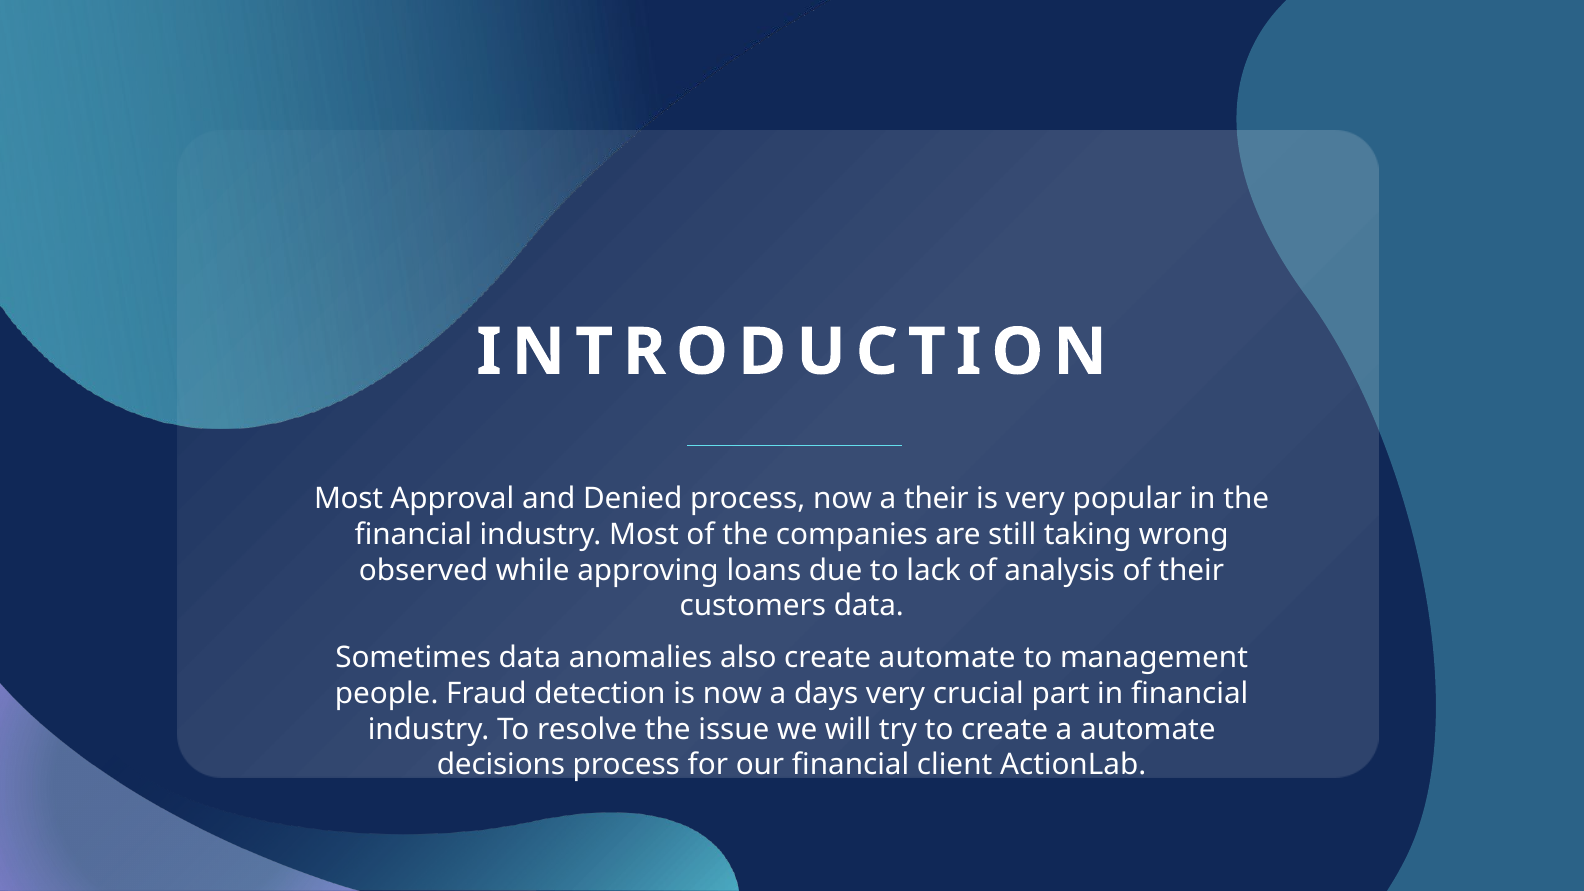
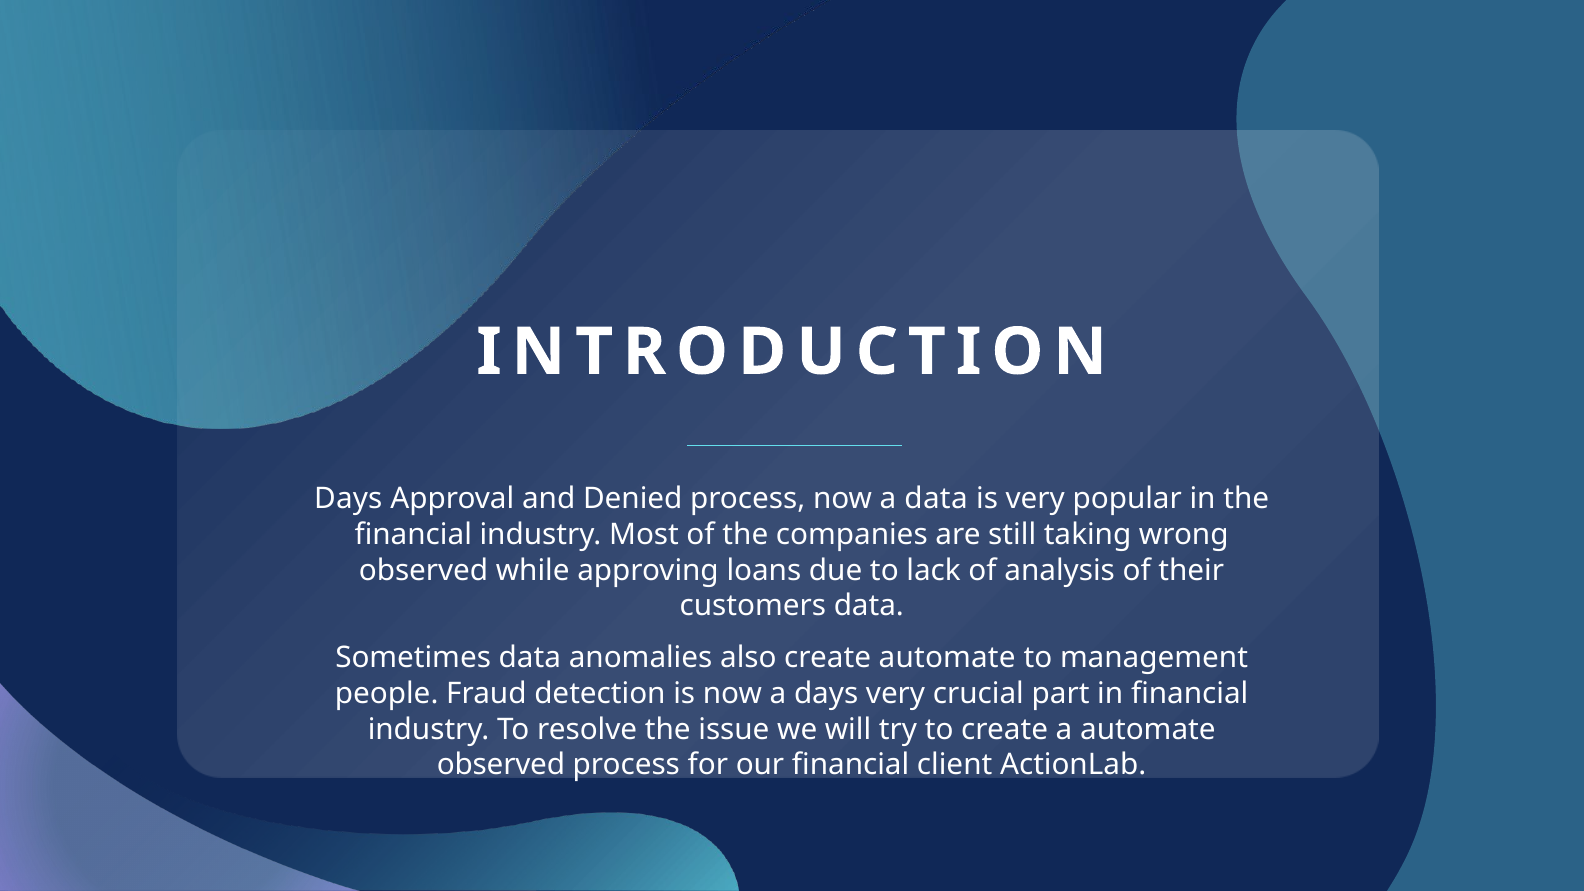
Most: Most -> Days (348, 499)
a their: their -> data (936, 499)
decisions: decisions -> observed (501, 765)
